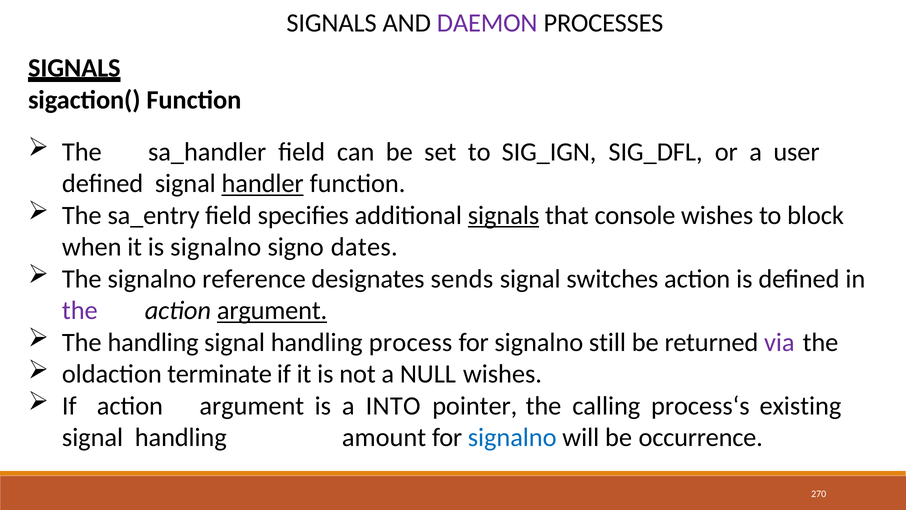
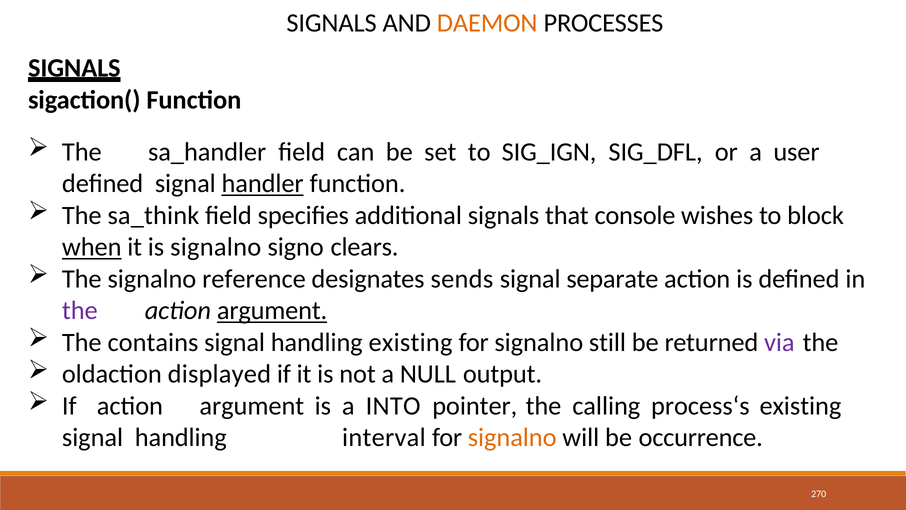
DAEMON colour: purple -> orange (487, 23)
sa_entry: sa_entry -> sa_think (153, 215)
signals underline: present -> none (503, 215)
when underline: none -> present (92, 247)
dates: dates -> clears (364, 247)
switches: switches -> separate (612, 279)
The handling: handling -> contains (153, 342)
handling process: process -> existing (411, 342)
terminate: terminate -> displayed (219, 374)
NULL wishes: wishes -> output (502, 374)
amount: amount -> interval (384, 437)
signalno colour: blue -> orange (512, 437)
